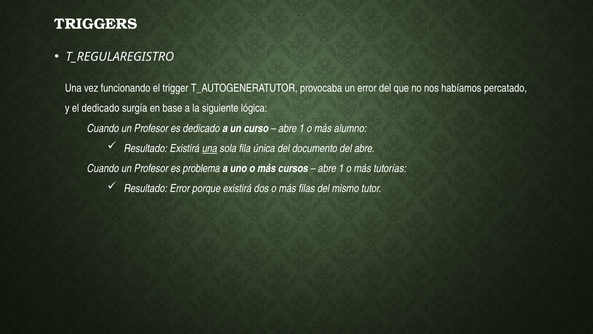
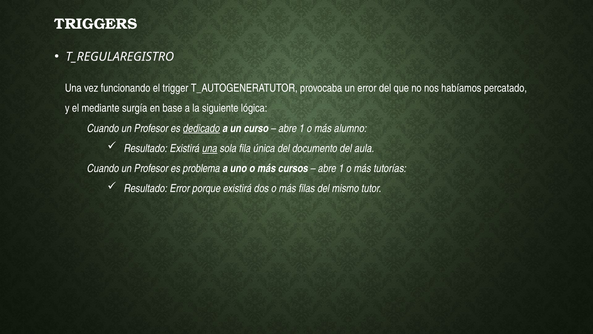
el dedicado: dedicado -> mediante (101, 108)
dedicado underline: none -> present (201, 128)
del abre: abre -> aula (365, 148)
